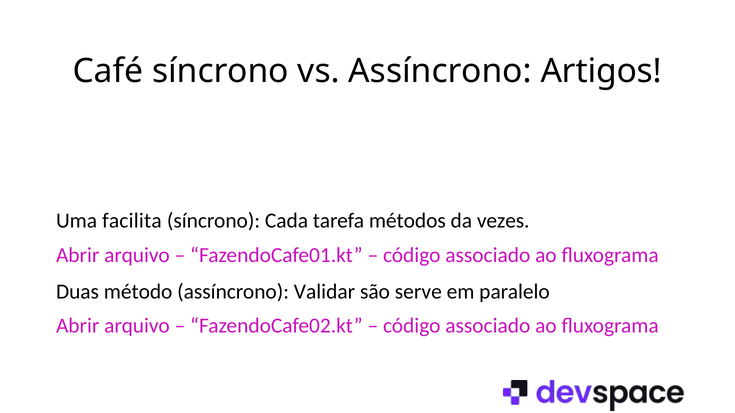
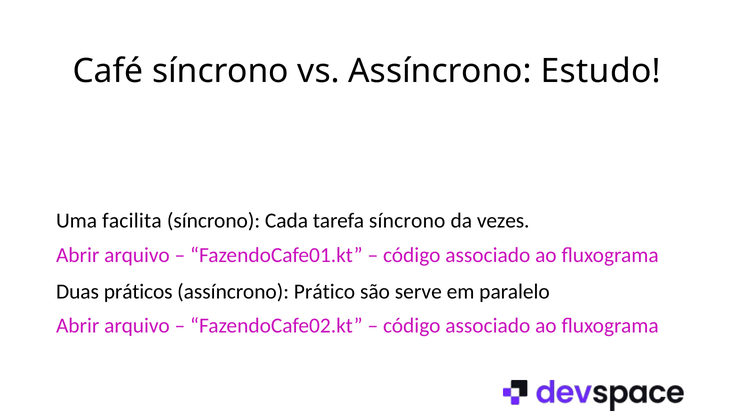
Artigos: Artigos -> Estudo (601, 71)
tarefa métodos: métodos -> síncrono (407, 221)
método: método -> práticos (138, 292)
Validar: Validar -> Prático (324, 292)
